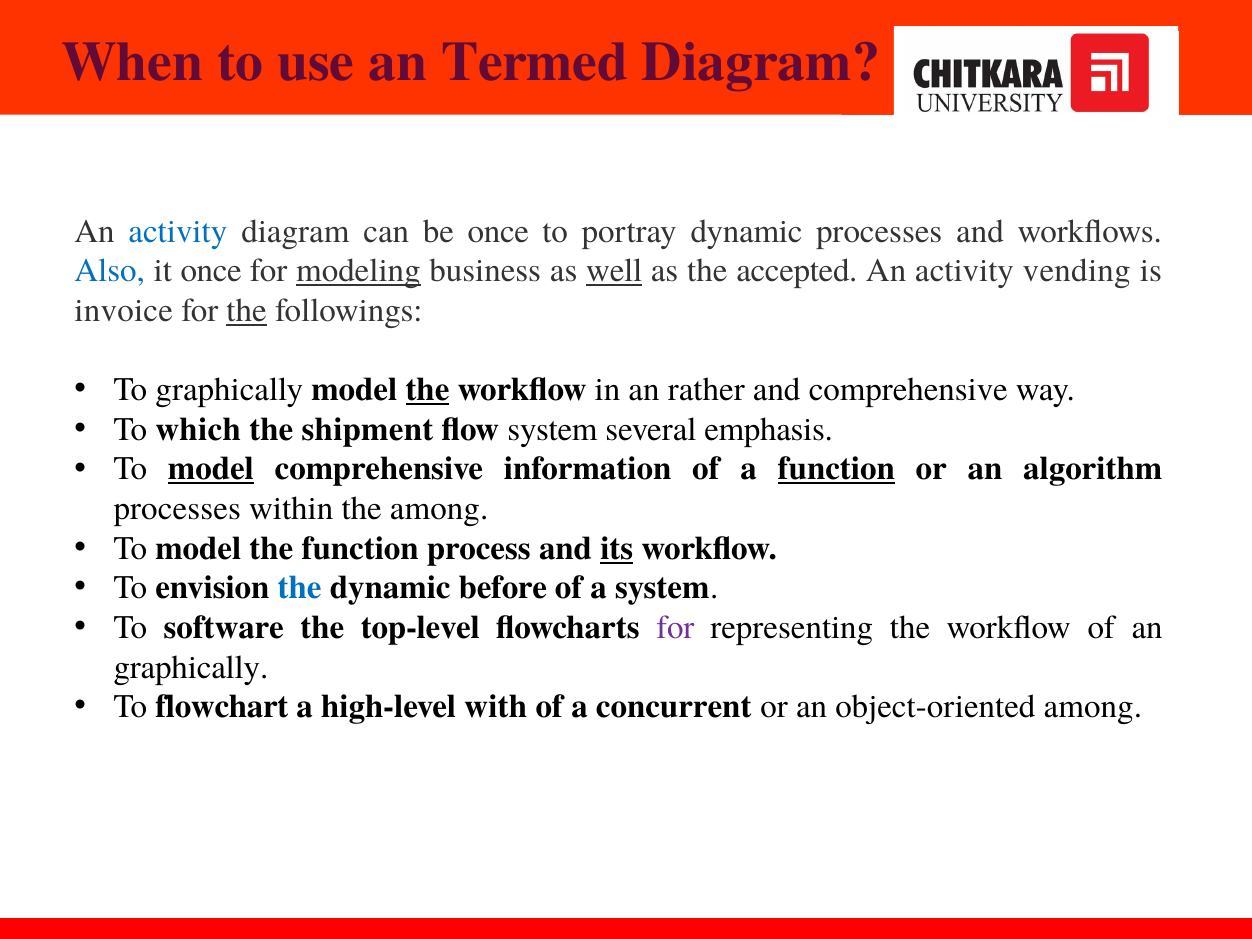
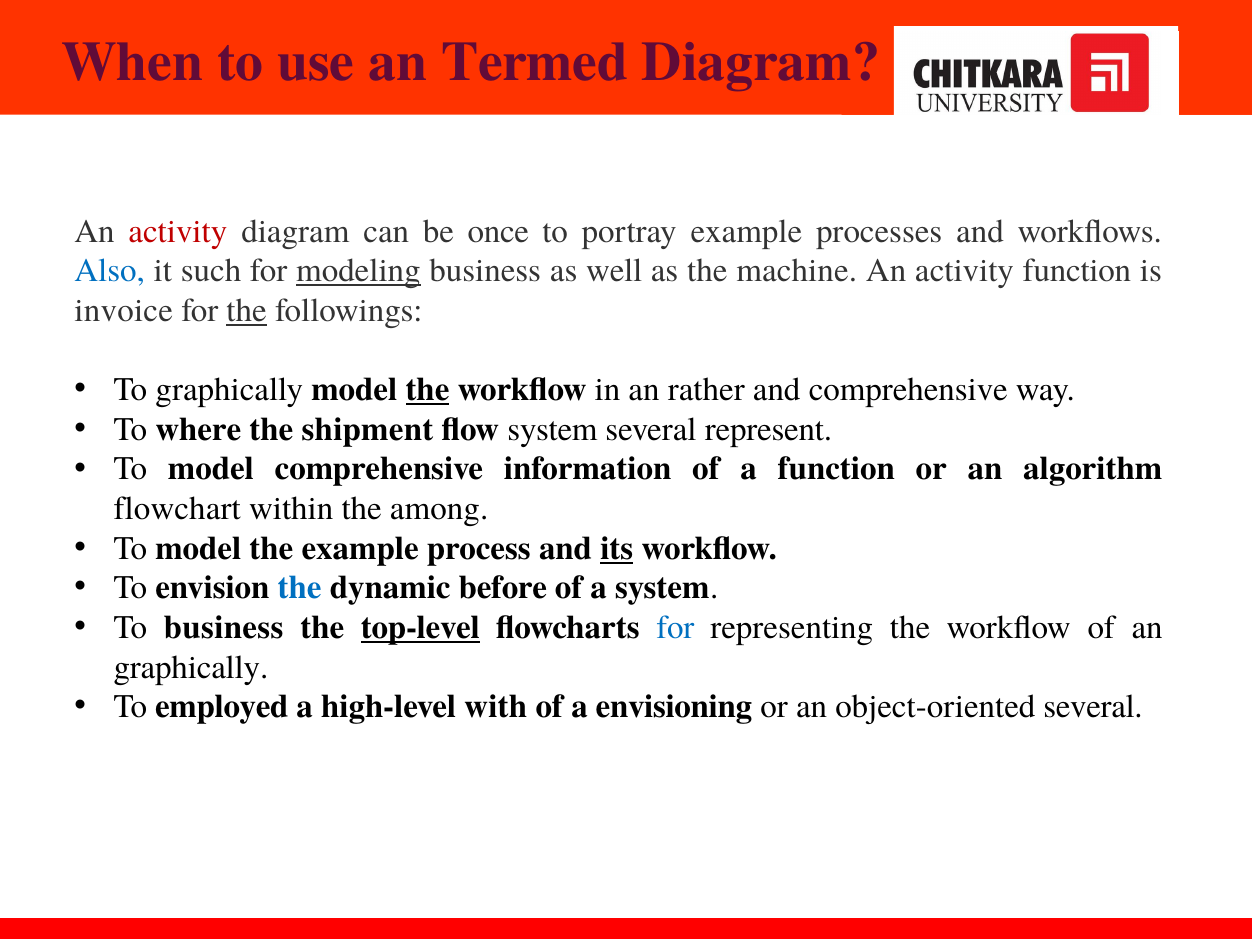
activity colour: blue -> red (178, 231)
portray dynamic: dynamic -> example (746, 231)
it once: once -> such (211, 271)
well underline: present -> none (614, 271)
accepted: accepted -> machine (797, 271)
activity vending: vending -> function (1077, 271)
which: which -> where (198, 429)
emphasis: emphasis -> represent (769, 429)
model underline: present -> none (211, 469)
function underline: present -> none (836, 469)
processes: processes -> flowchart (177, 509)
the function: function -> example (360, 548)
To software: software -> business (224, 628)
top-level underline: none -> present (420, 628)
for colour: purple -> blue (675, 628)
flowchart: flowchart -> employed (222, 707)
concurrent: concurrent -> envisioning (674, 707)
object-oriented among: among -> several (1093, 707)
